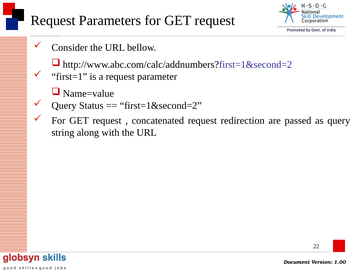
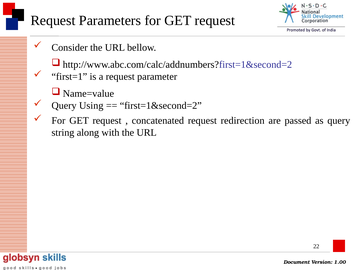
Status: Status -> Using (91, 106)
